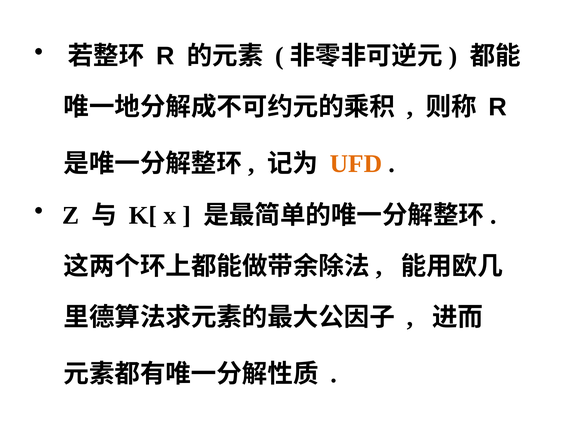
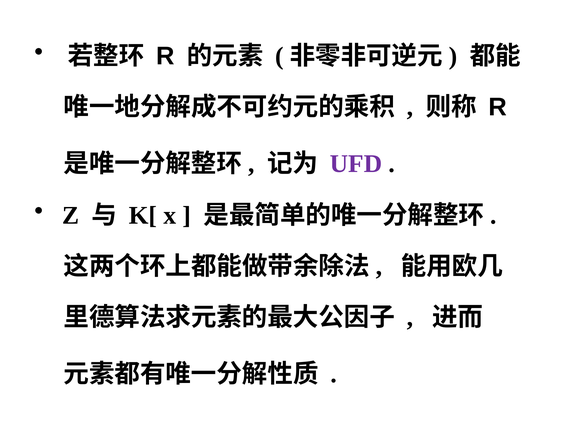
UFD colour: orange -> purple (356, 164)
